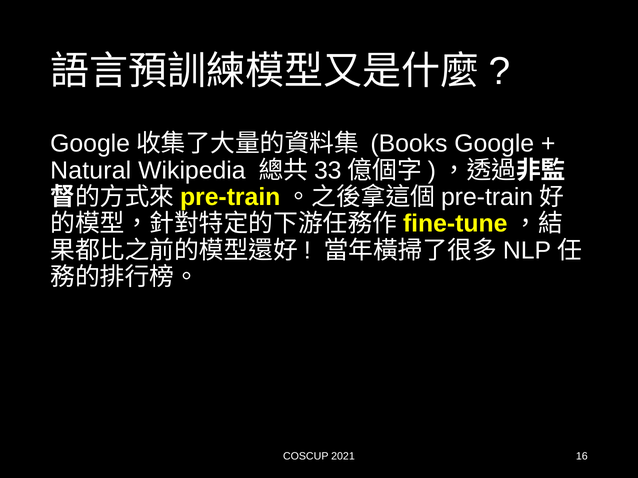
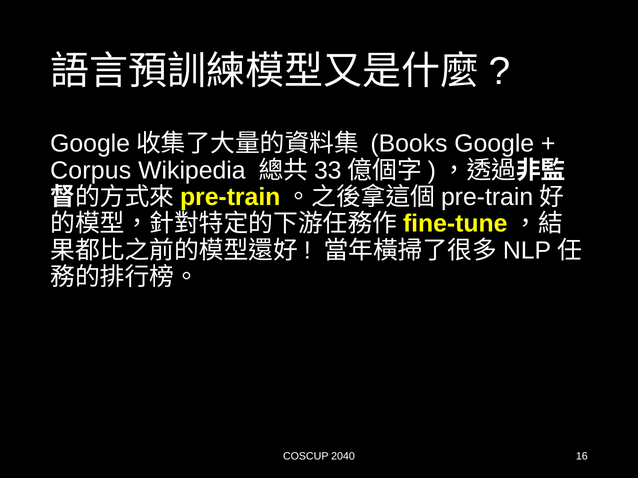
Natural: Natural -> Corpus (91, 171)
2021: 2021 -> 2040 (343, 457)
